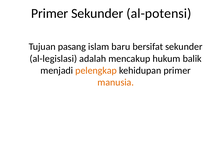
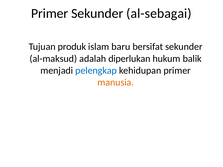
al-potensi: al-potensi -> al-sebagai (159, 13)
pasang: pasang -> produk (72, 47)
al-legislasi: al-legislasi -> al-maksud (53, 59)
mencakup: mencakup -> diperlukan (129, 59)
pelengkap colour: orange -> blue (96, 71)
